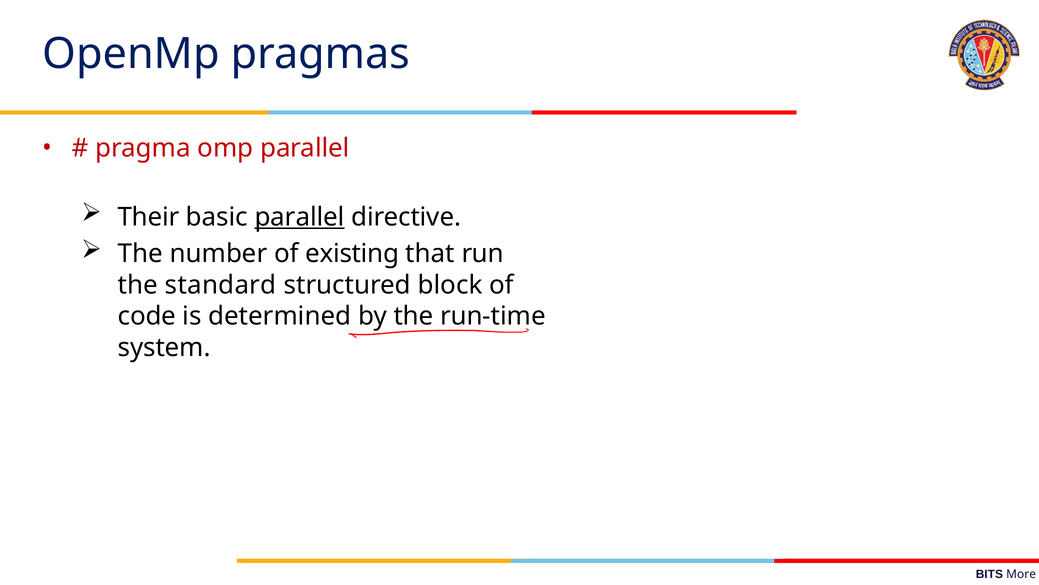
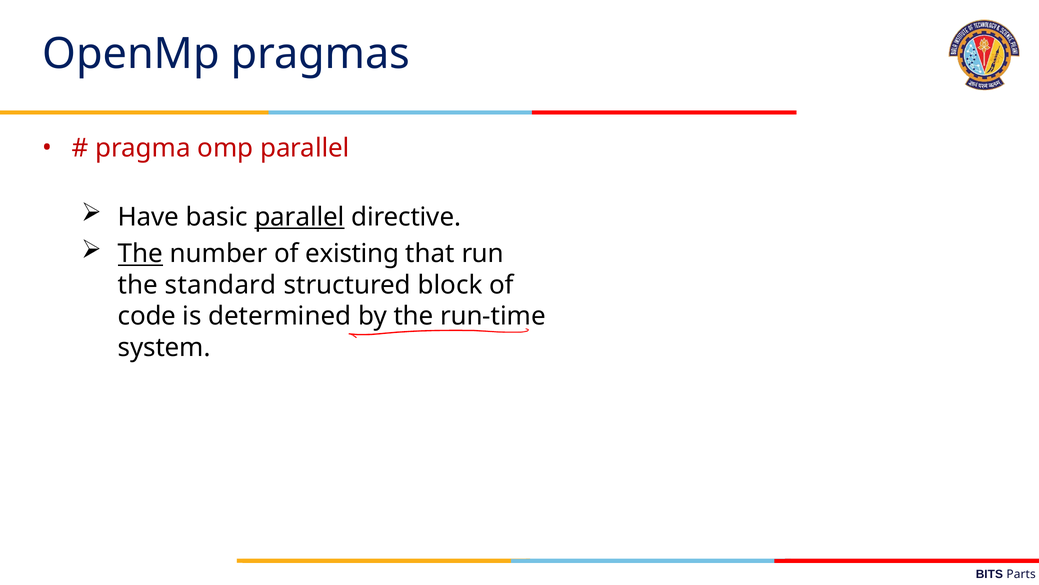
Their: Their -> Have (148, 217)
The underline: none -> present (140, 254)
More: More -> Parts (1021, 574)
